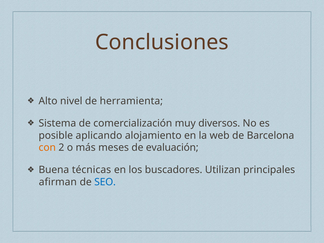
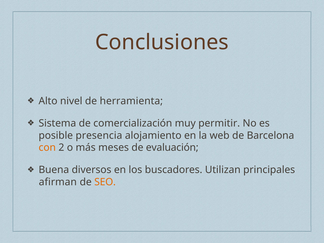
diversos: diversos -> permitir (219, 123)
aplicando: aplicando -> presencia (99, 135)
técnicas: técnicas -> diversos (92, 170)
SEO colour: blue -> orange (105, 182)
